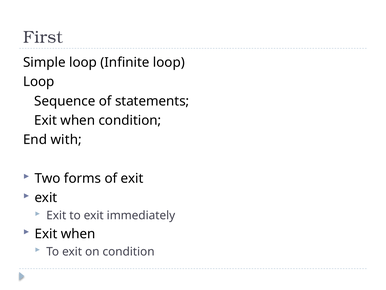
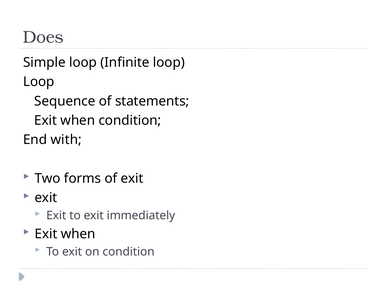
First: First -> Does (43, 37)
